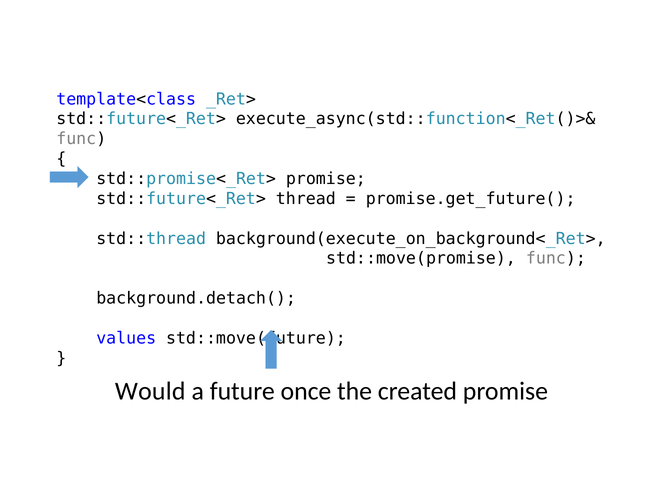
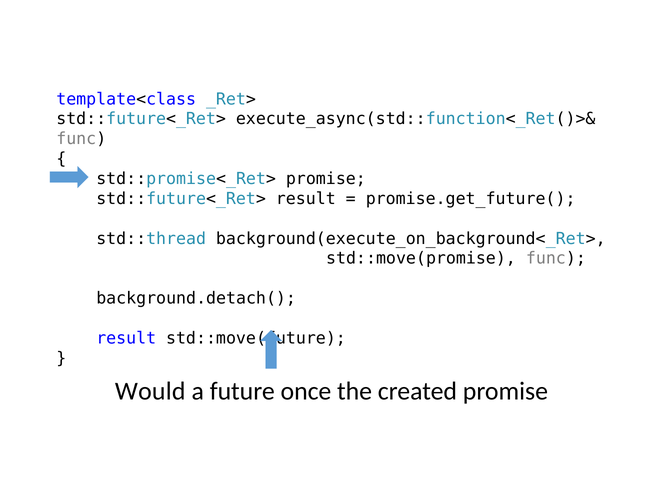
std::future<_Ret> thread: thread -> result (306, 199)
values: values -> result (126, 338)
